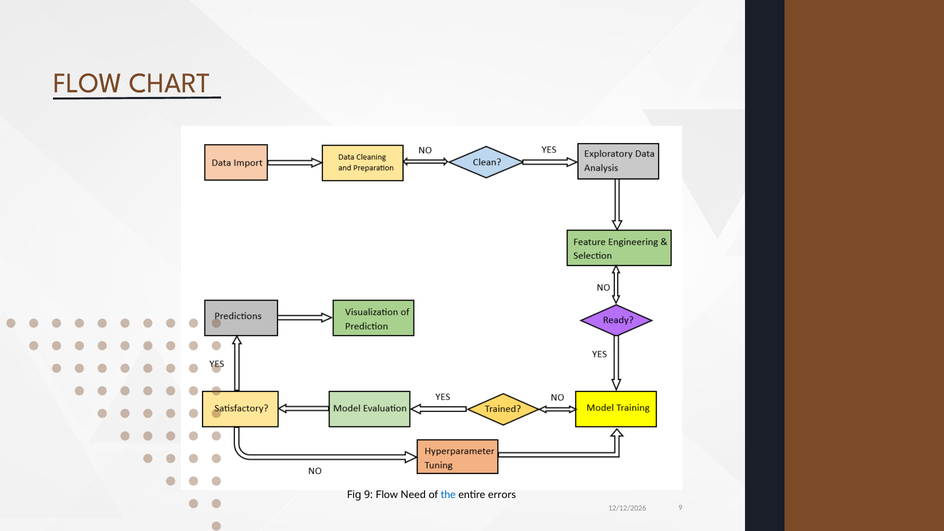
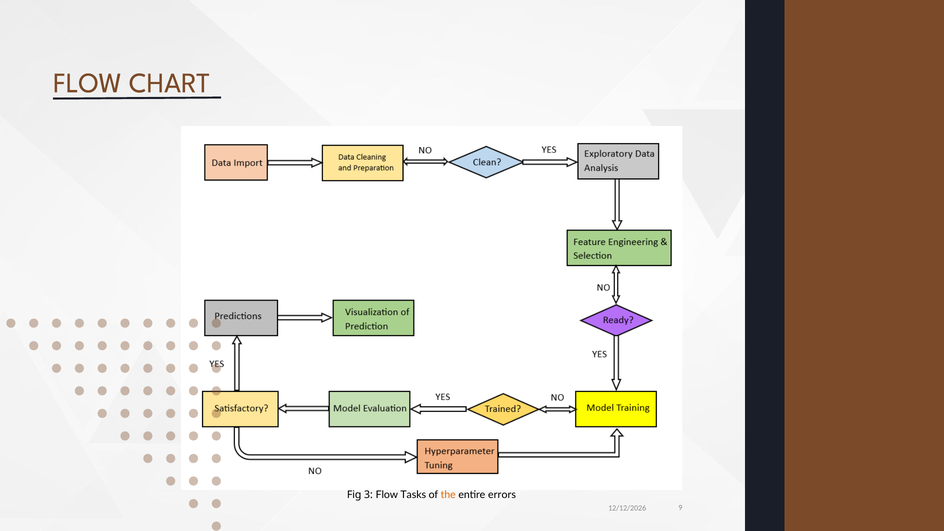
Fig 9: 9 -> 3 (369, 495)
Need: Need -> Tasks (413, 495)
the colour: blue -> orange (448, 495)
